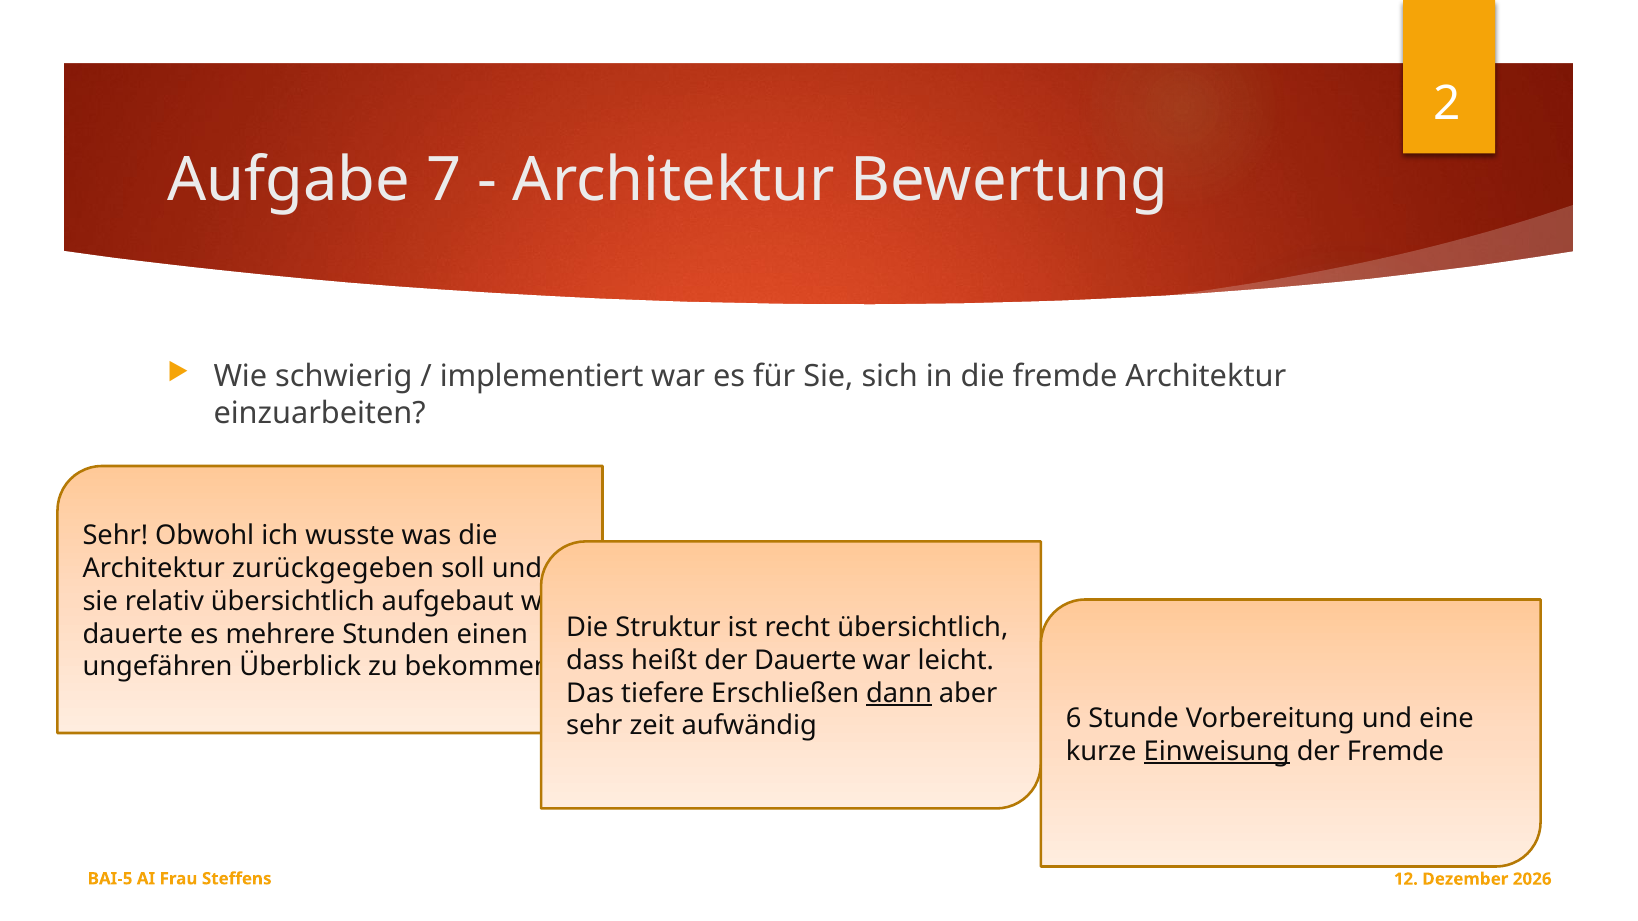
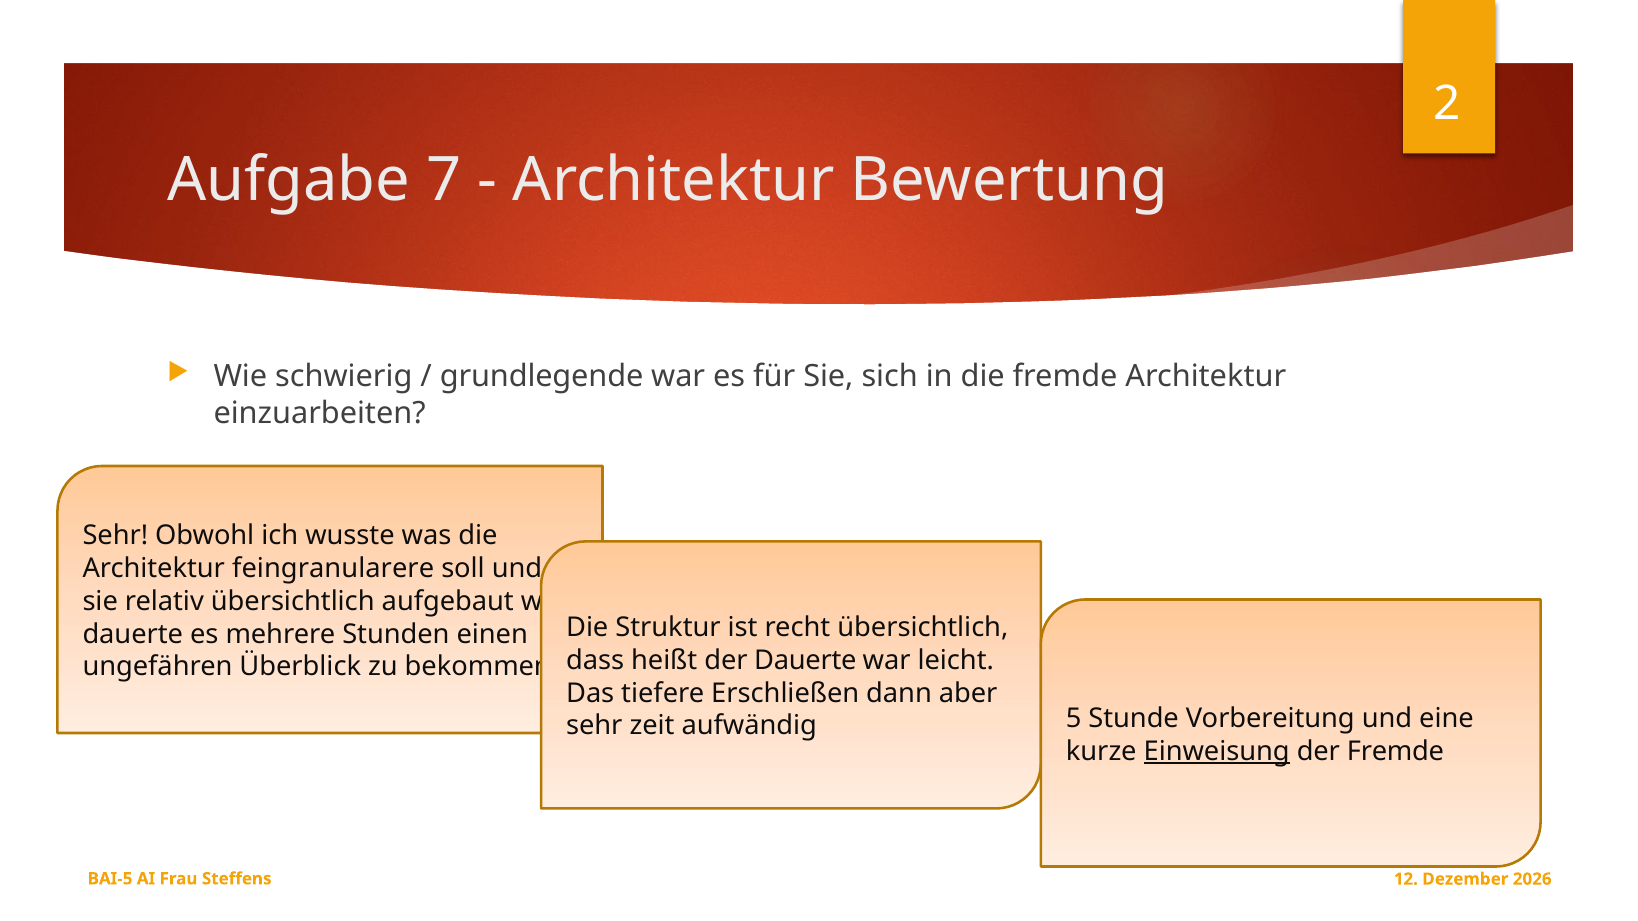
implementiert: implementiert -> grundlegende (542, 377)
zurückgegeben: zurückgegeben -> feingranularere (333, 569)
dann underline: present -> none (899, 693)
6: 6 -> 5 (1074, 719)
